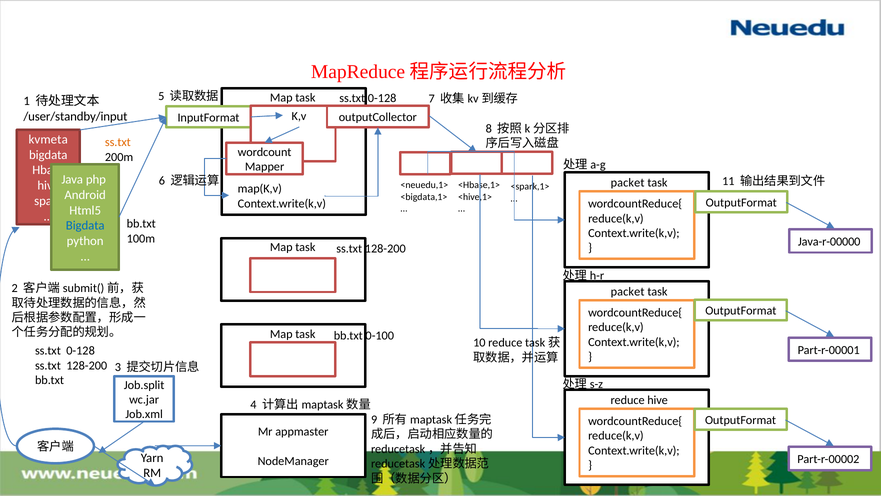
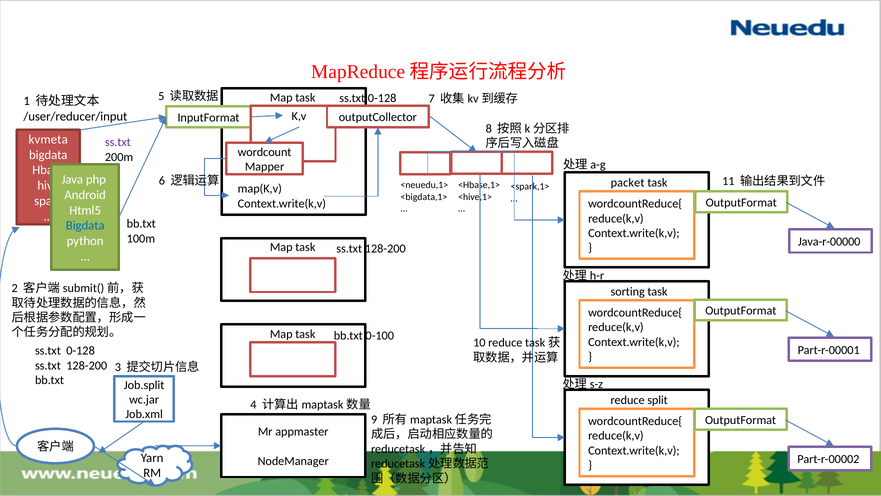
/user/standby/input: /user/standby/input -> /user/reducer/input (75, 117)
ss.txt colour: orange -> purple (118, 142)
packet: packet -> sorting (628, 291)
reduce hive: hive -> split (658, 400)
